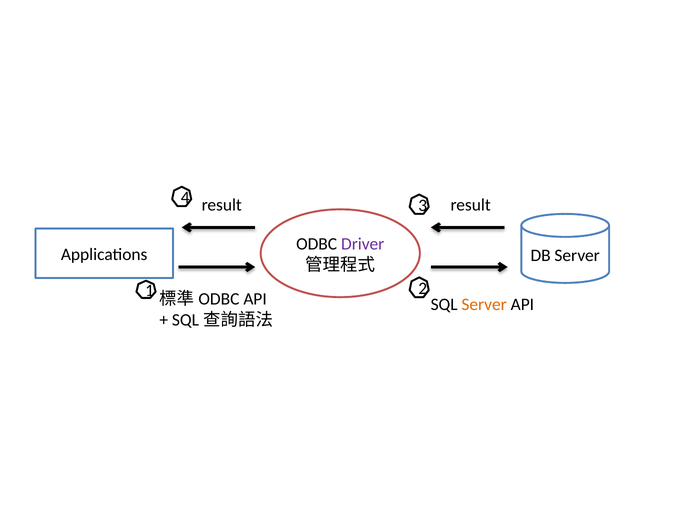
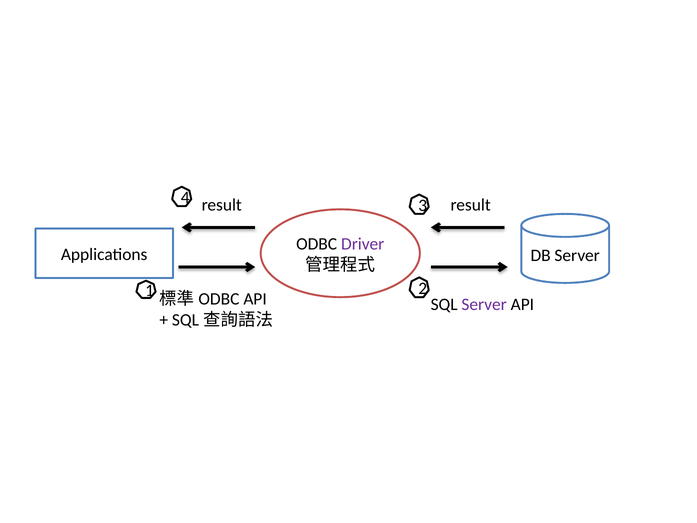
Server colour: orange -> purple (484, 304)
